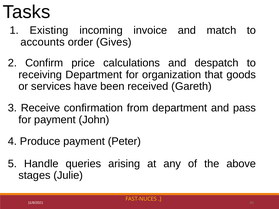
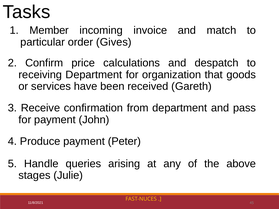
Existing: Existing -> Member (49, 30)
accounts: accounts -> particular (43, 42)
